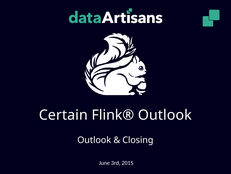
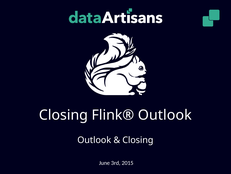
Certain: Certain -> Closing (63, 115)
